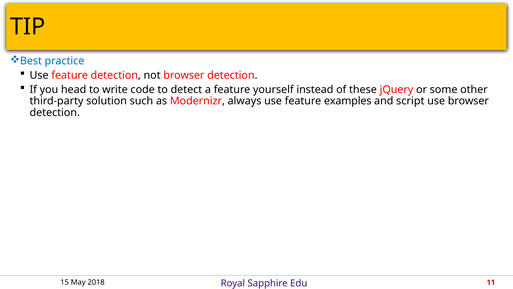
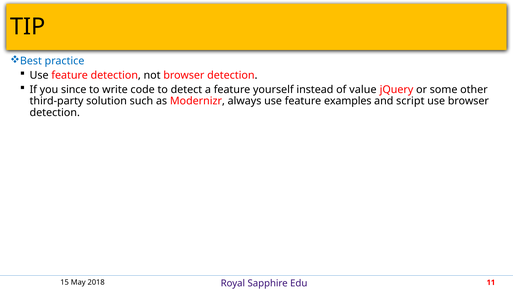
head: head -> since (74, 89)
these: these -> value (363, 89)
